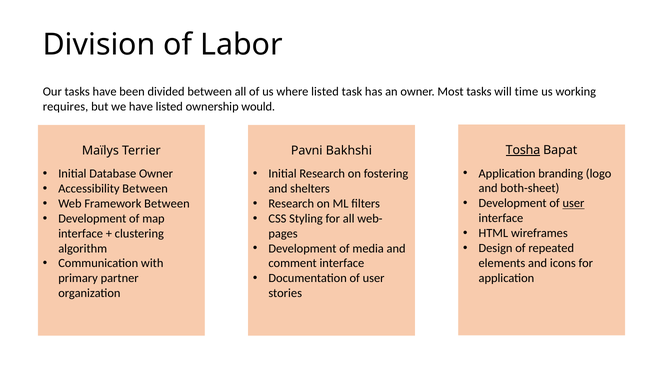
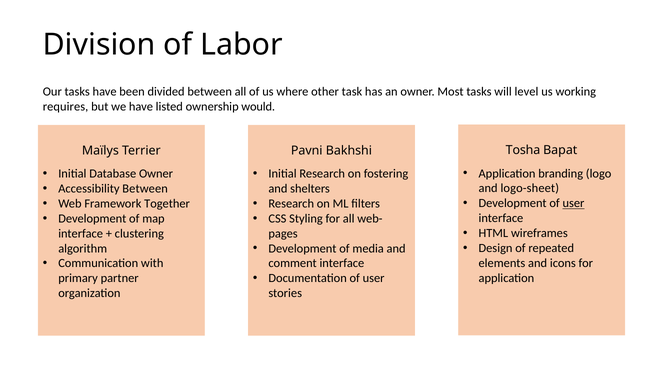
where listed: listed -> other (325, 92)
time: time -> level (526, 92)
Tosha underline: present -> none (523, 150)
both-sheet: both-sheet -> logo-sheet (530, 188)
Framework Between: Between -> Together (167, 204)
